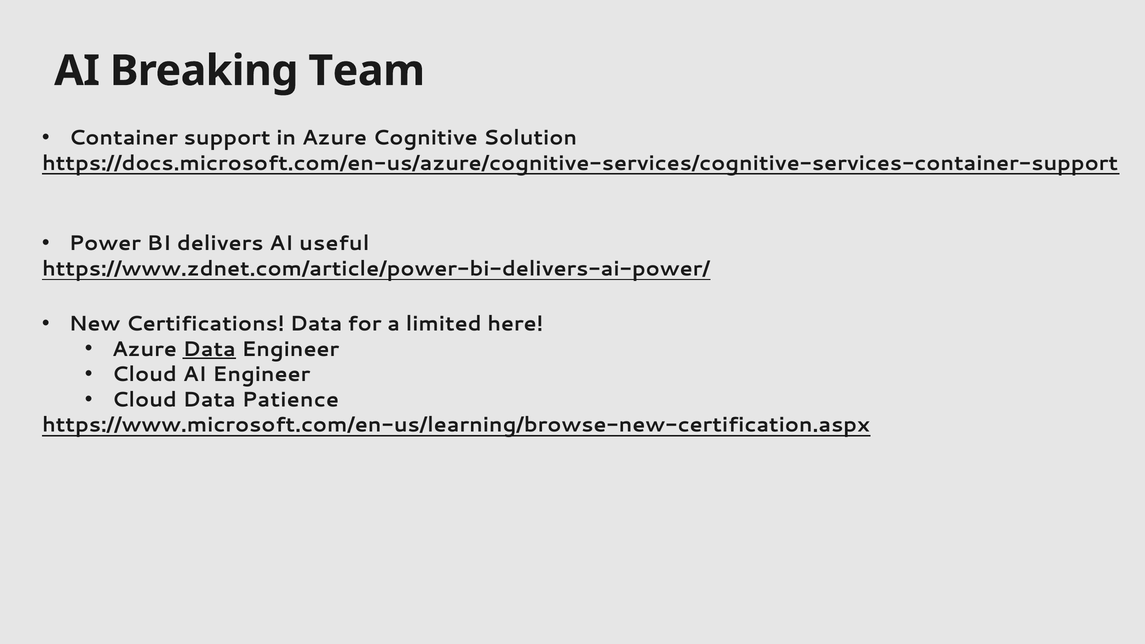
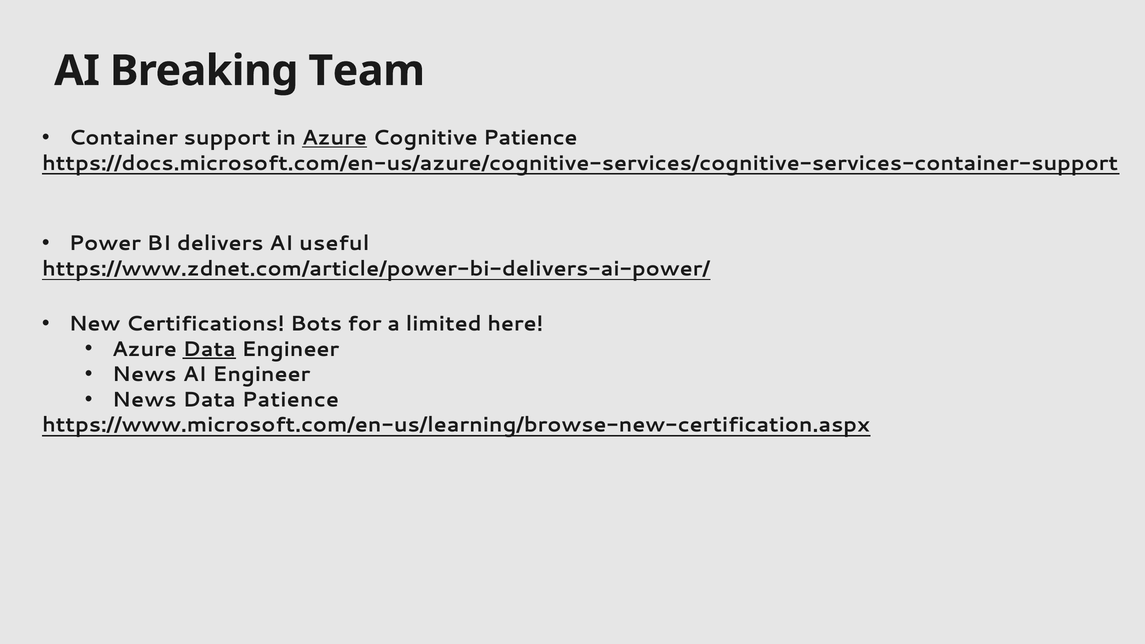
Azure underline: none -> present (334, 138)
Cognitive Solution: Solution -> Patience (530, 138)
Certifications Data: Data -> Bots (316, 324)
Cloud: Cloud -> News (144, 374)
Cloud: Cloud -> News (144, 400)
